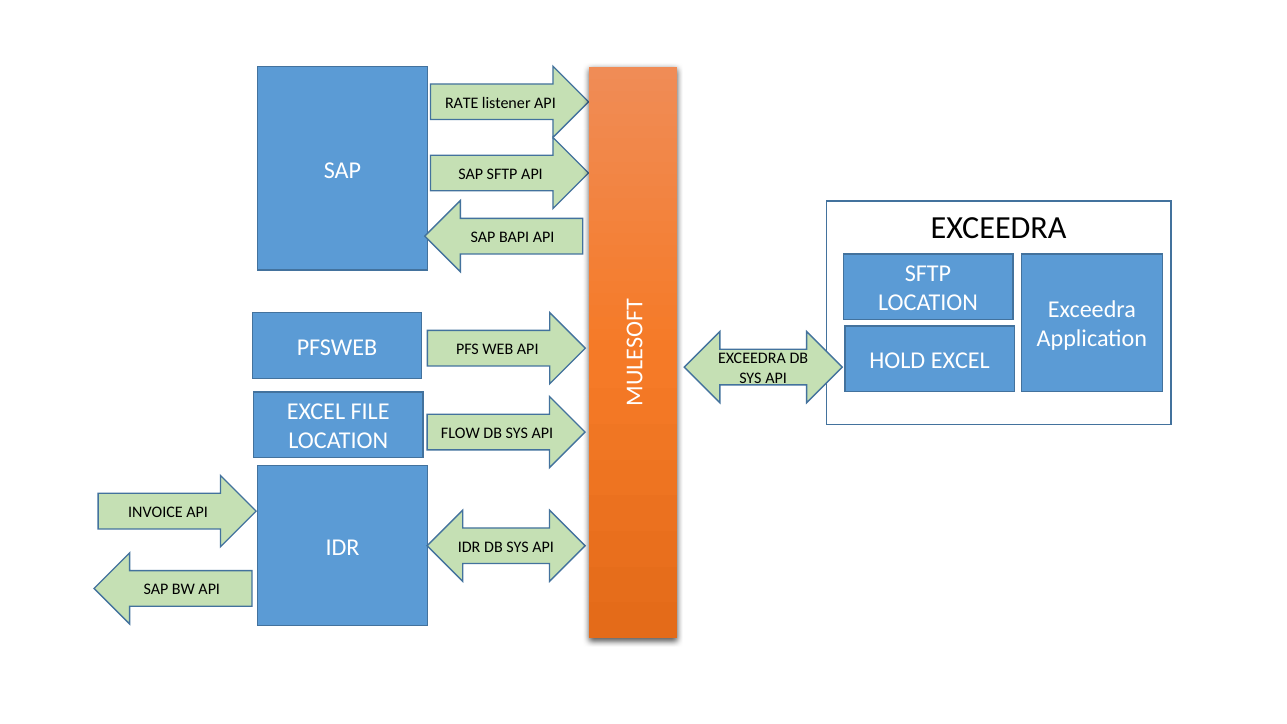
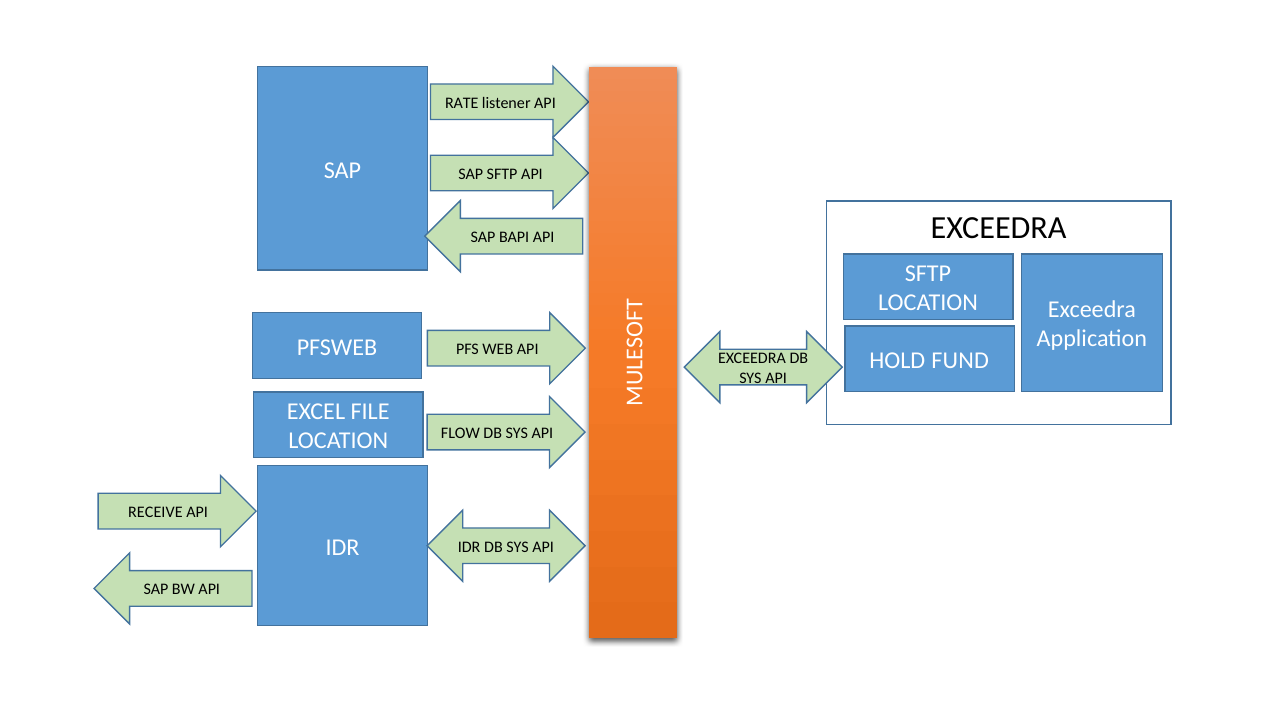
HOLD EXCEL: EXCEL -> FUND (960, 360)
INVOICE: INVOICE -> RECEIVE (155, 512)
